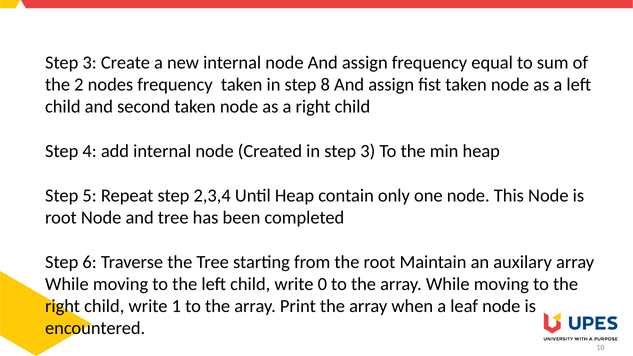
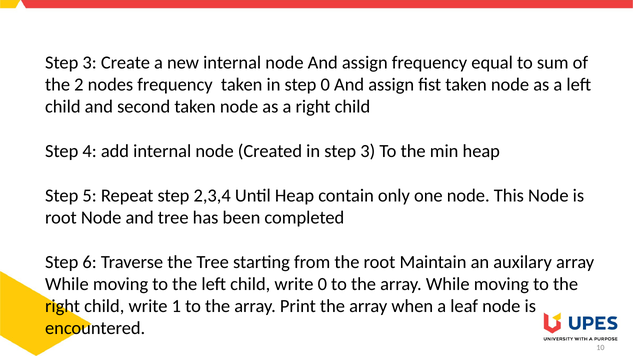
step 8: 8 -> 0 (325, 85)
